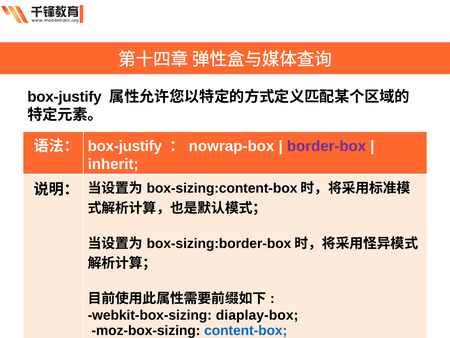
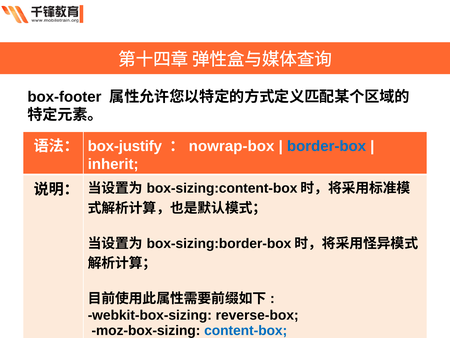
box-justify: box-justify -> box-footer (64, 97)
border-box colour: purple -> blue (327, 146)
diaplay-box: diaplay-box -> reverse-box (257, 315)
